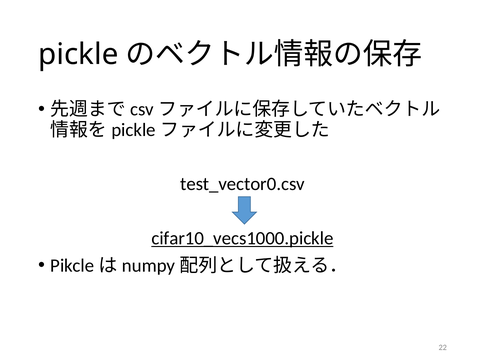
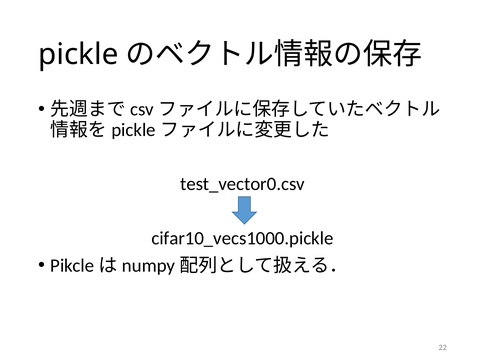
cifar10_vecs1000.pickle underline: present -> none (242, 238)
